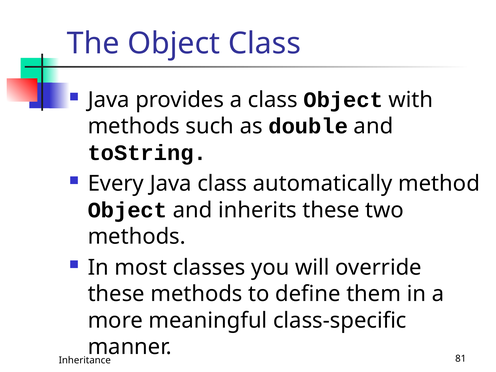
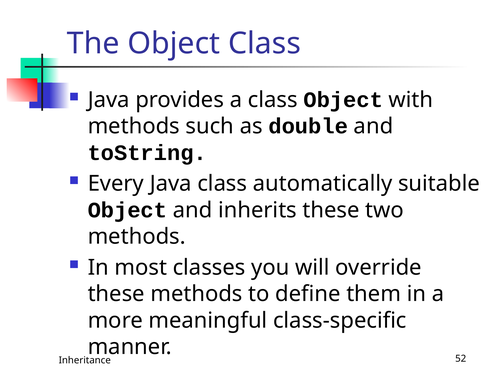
method: method -> suitable (439, 184)
81: 81 -> 52 (461, 359)
